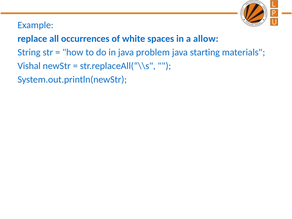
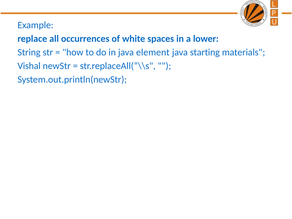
allow: allow -> lower (206, 39)
problem: problem -> element (153, 52)
